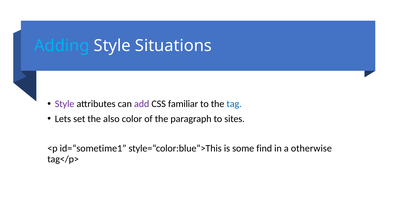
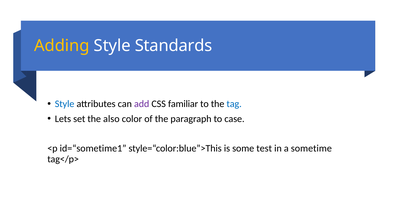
Adding colour: light blue -> yellow (62, 46)
Situations: Situations -> Standards (173, 46)
Style colour: purple -> blue (65, 104)
sites: sites -> case (234, 119)
find: find -> test (264, 148)
otherwise: otherwise -> sometime (311, 148)
